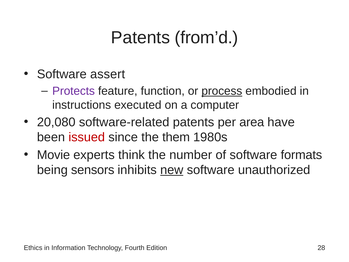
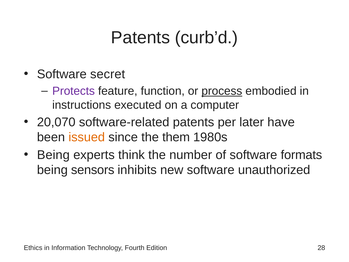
from’d: from’d -> curb’d (206, 38)
assert: assert -> secret (108, 74)
20,080: 20,080 -> 20,070 (56, 122)
area: area -> later (252, 122)
issued colour: red -> orange (87, 137)
Movie: Movie -> Being (53, 155)
new underline: present -> none (172, 170)
